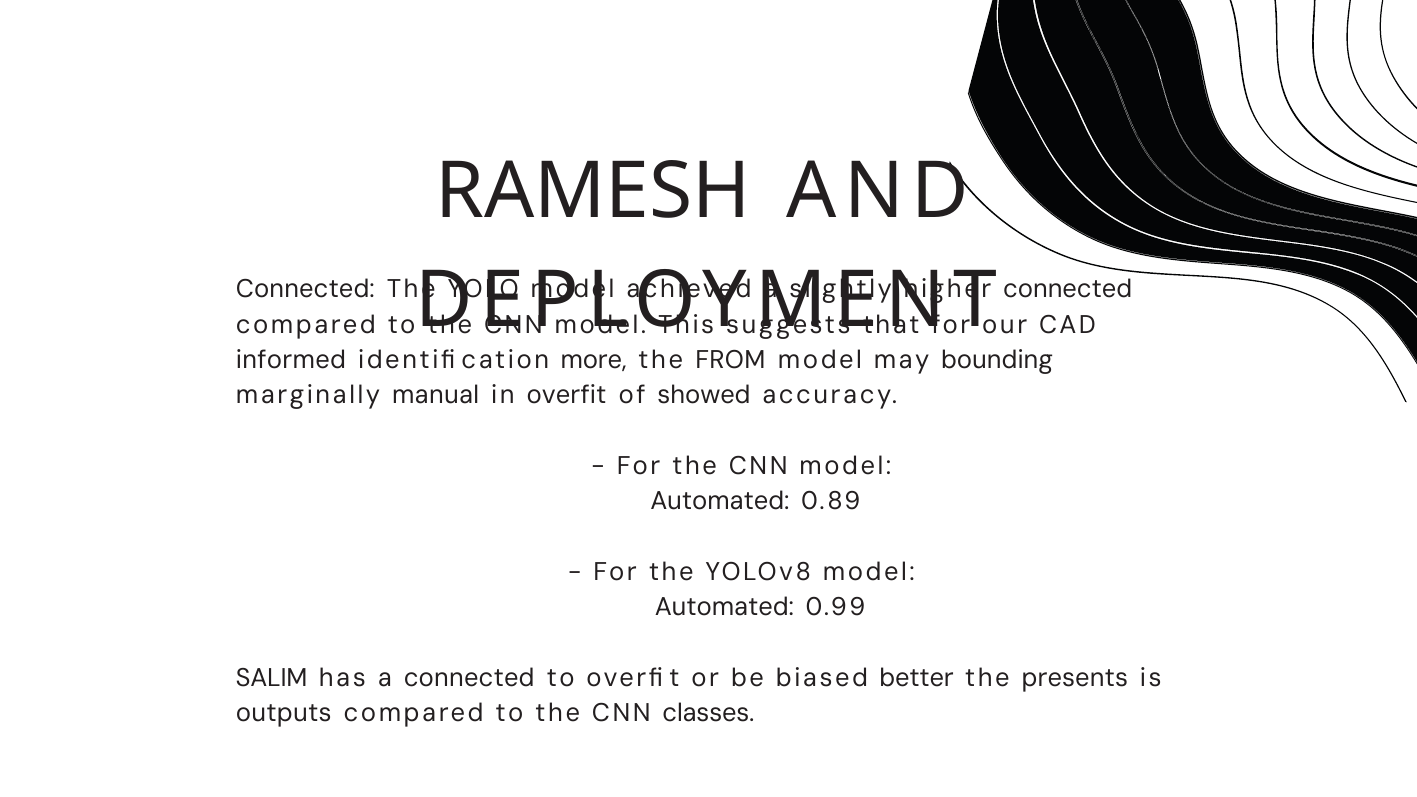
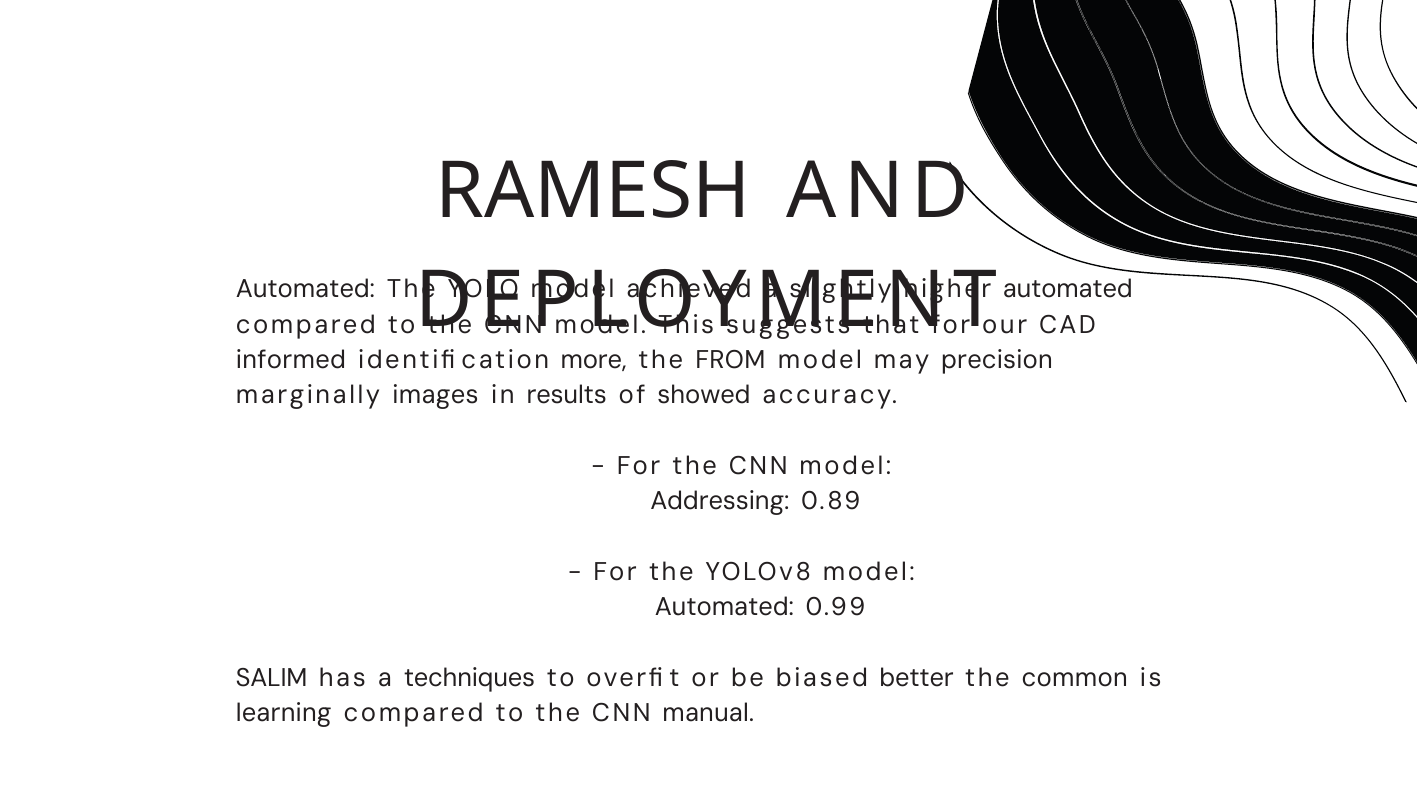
Connected: Connected -> Automated (305, 289)
connected: connected -> automated (1068, 289)
bounding: bounding -> precision (997, 360)
manual: manual -> images (436, 395)
in overfit: overfit -> results (567, 395)
Automated: Automated -> Addressing (720, 502)
a connected: connected -> techniques (469, 678)
presents: presents -> common (1075, 678)
outputs: outputs -> learning (284, 714)
classes: classes -> manual (708, 714)
